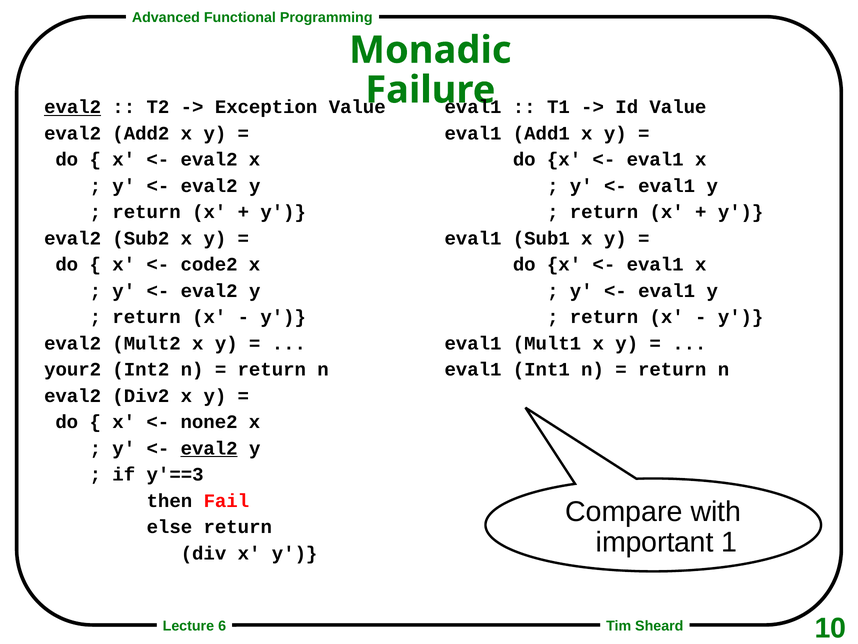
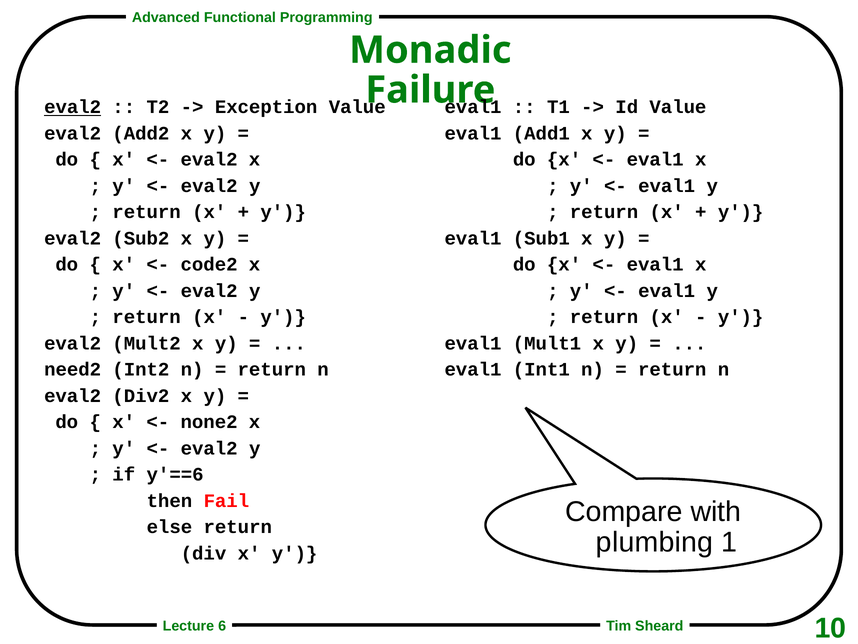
your2: your2 -> need2 (73, 370)
eval2 underline: present -> none (209, 448)
y'==3: y'==3 -> y'==6 (175, 475)
important: important -> plumbing (655, 542)
